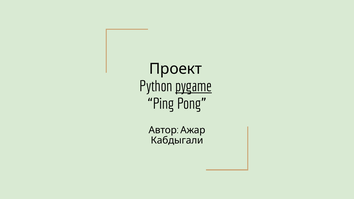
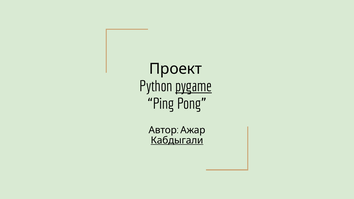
Кабдыгали underline: none -> present (177, 140)
